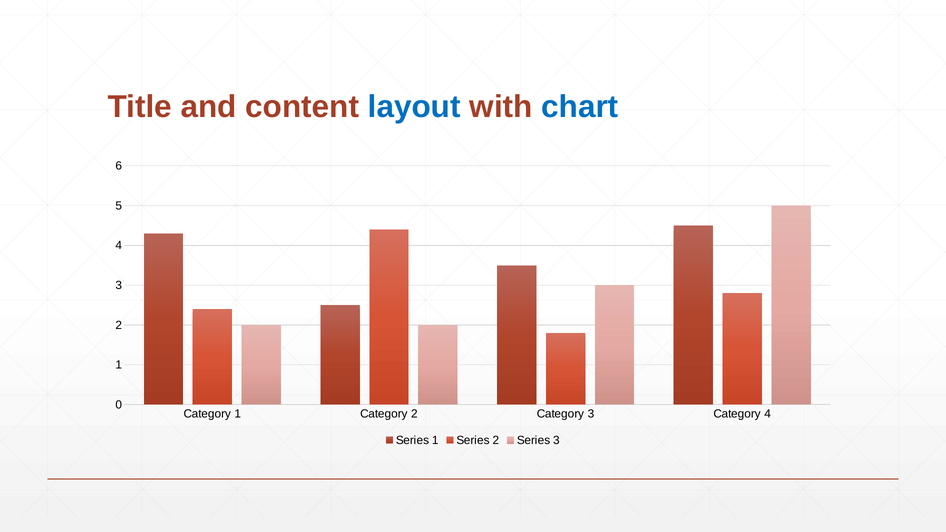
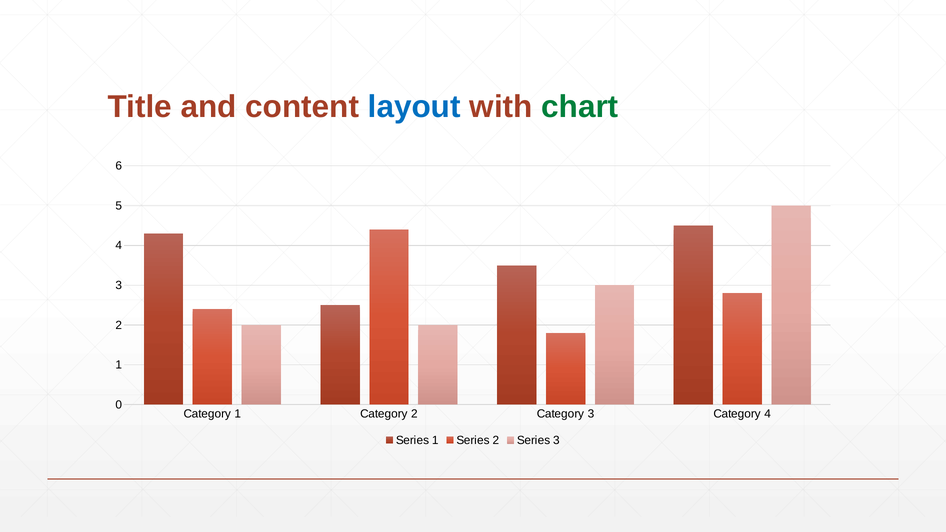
chart colour: blue -> green (580, 107)
